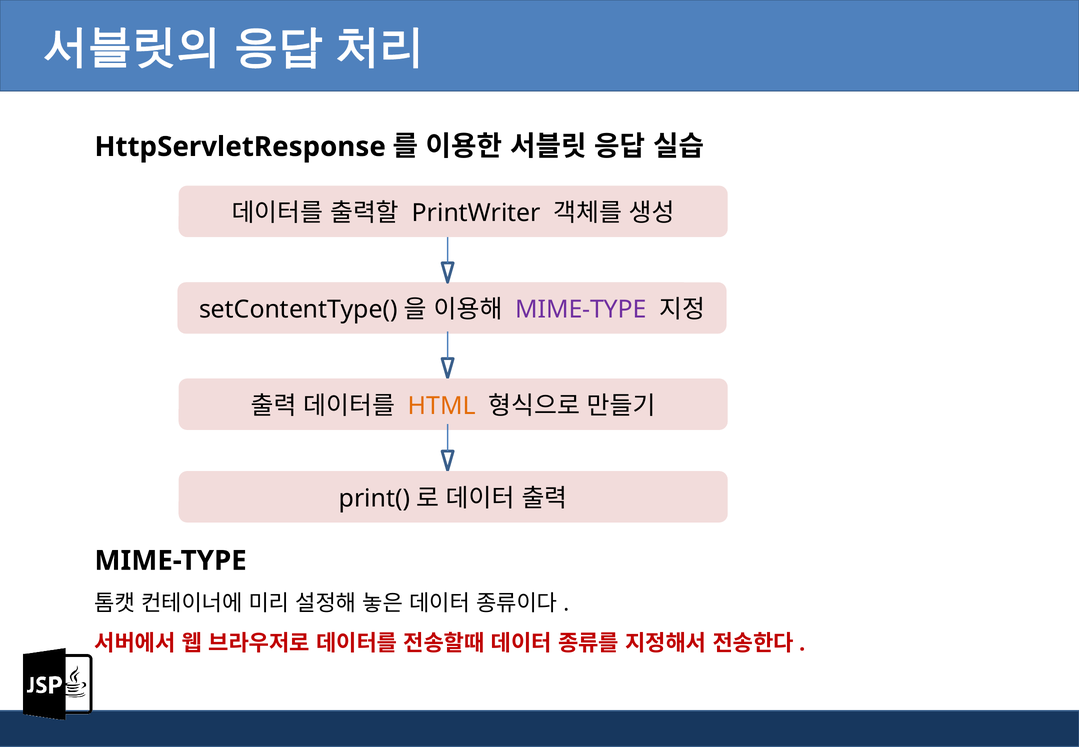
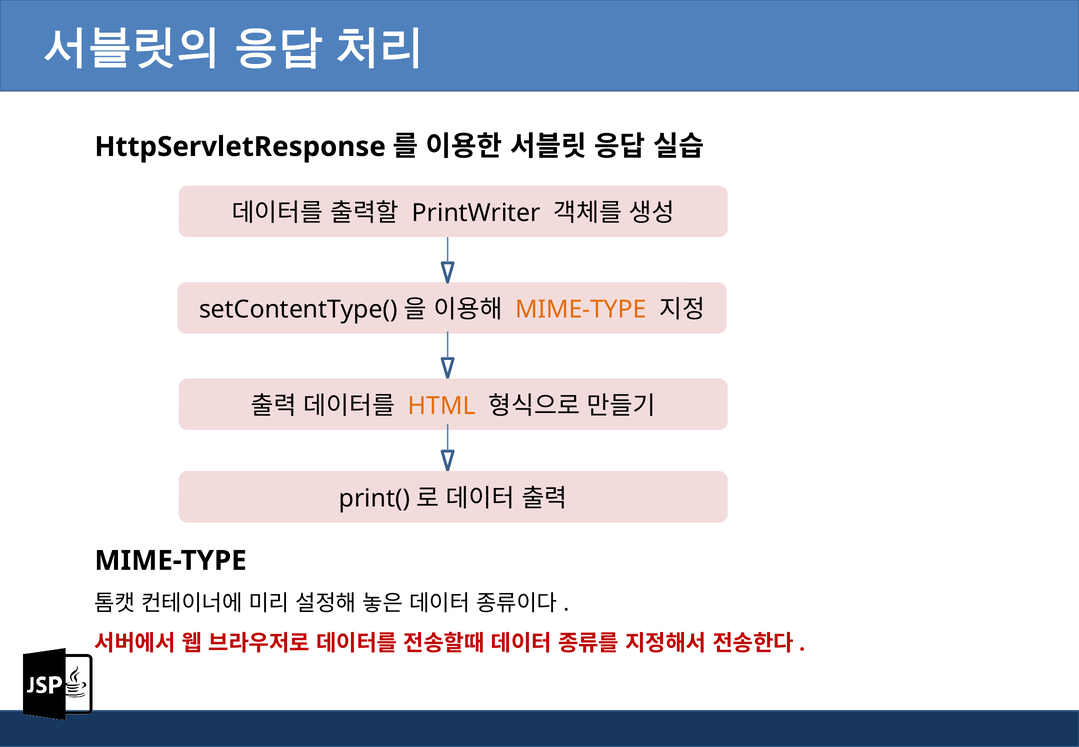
MIME-TYPE colour: purple -> orange (581, 310)
